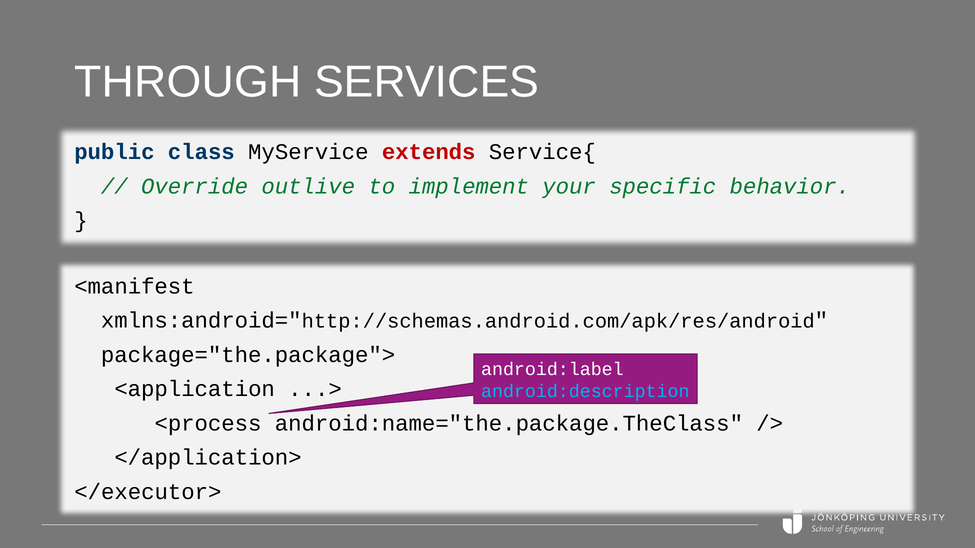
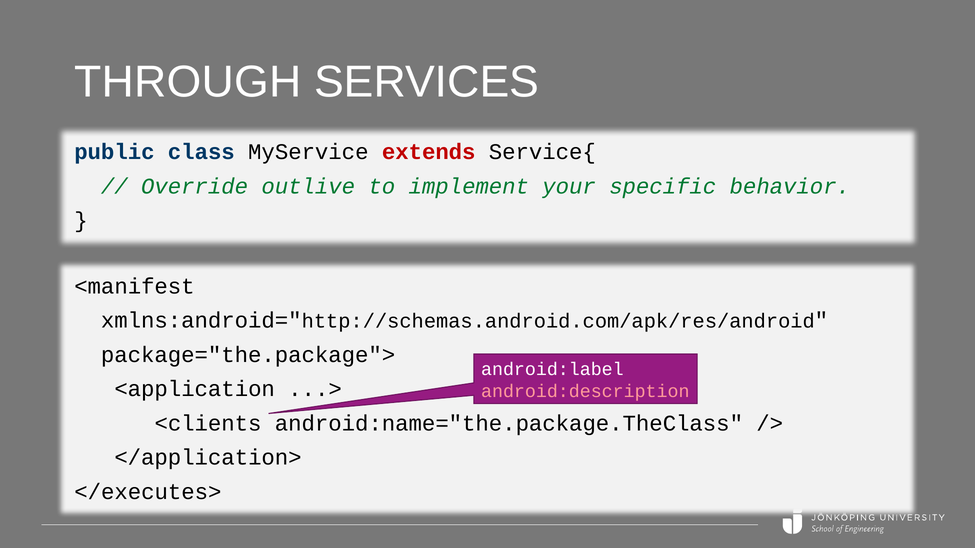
android:description colour: light blue -> pink (585, 391)
<process: <process -> <clients (208, 424)
</executor>: </executor> -> </executes> (148, 492)
